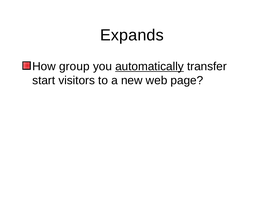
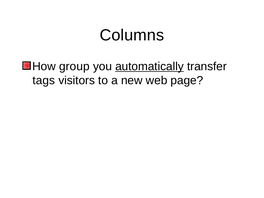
Expands: Expands -> Columns (132, 35)
start: start -> tags (44, 80)
